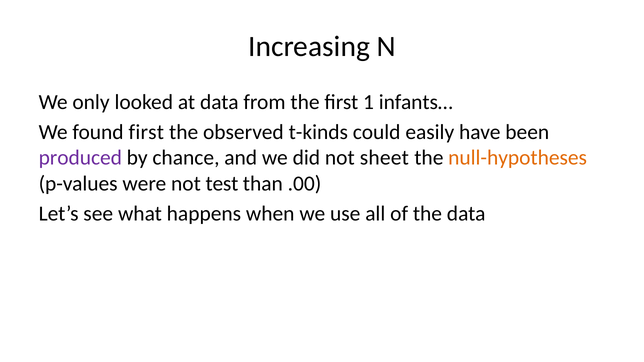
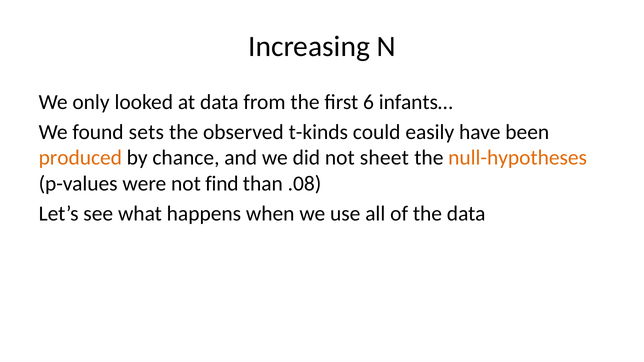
1: 1 -> 6 (369, 102)
found first: first -> sets (146, 132)
produced colour: purple -> orange (80, 158)
test: test -> find (222, 184)
.00: .00 -> .08 (305, 184)
